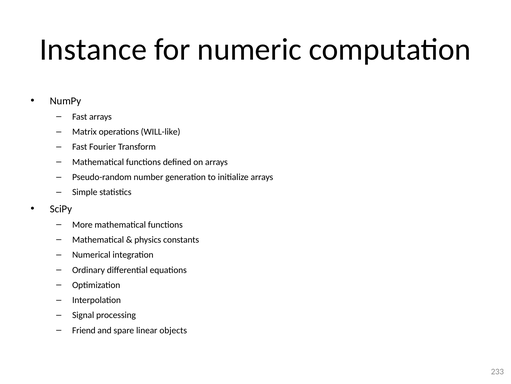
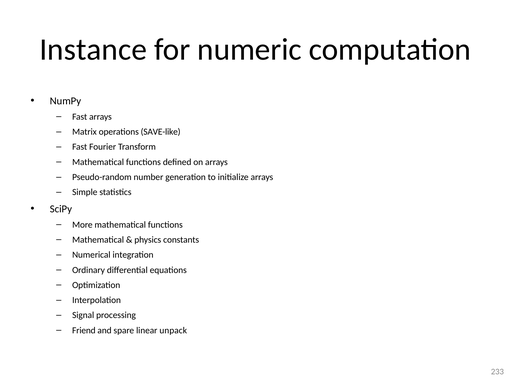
WILL-like: WILL-like -> SAVE-like (161, 132)
objects: objects -> unpack (173, 330)
